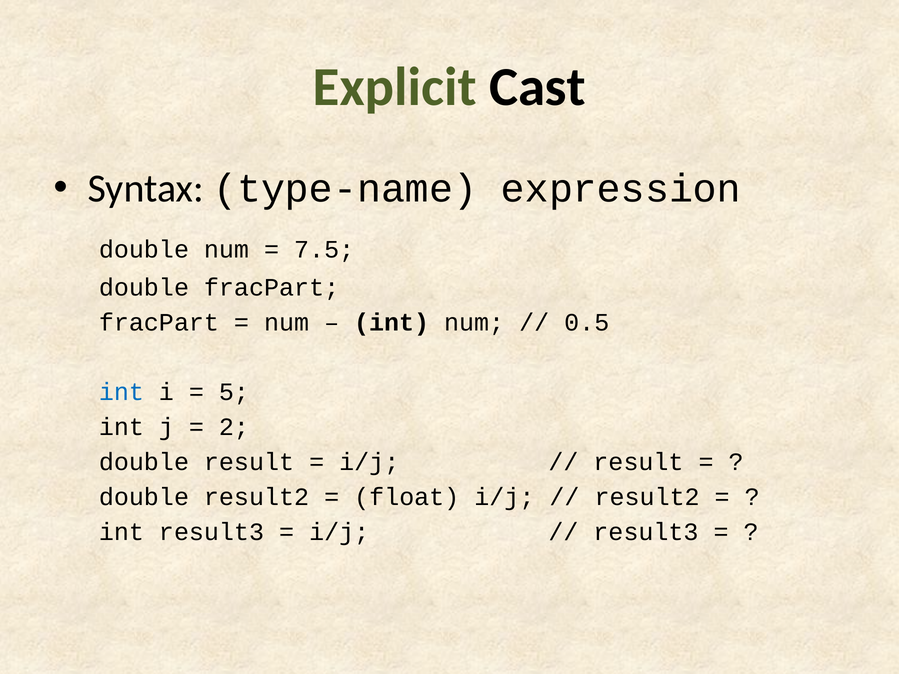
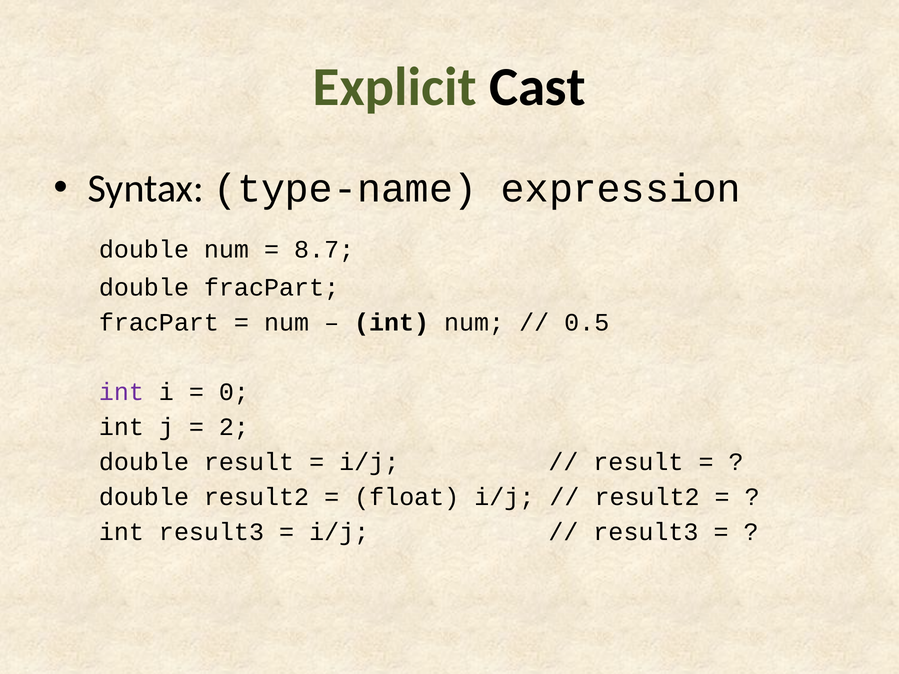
7.5: 7.5 -> 8.7 (324, 249)
int colour: blue -> purple (121, 392)
5: 5 -> 0 (234, 392)
